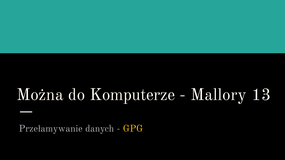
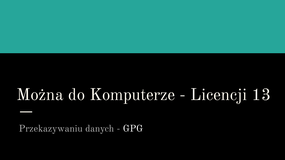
Mallory: Mallory -> Licencji (219, 95)
Przełamywanie: Przełamywanie -> Przekazywaniu (51, 129)
GPG colour: yellow -> white (133, 129)
